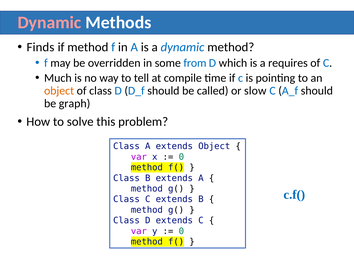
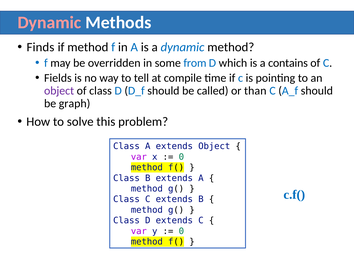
requires: requires -> contains (288, 63)
Much: Much -> Fields (58, 78)
object colour: orange -> purple (59, 91)
slow: slow -> than (255, 91)
